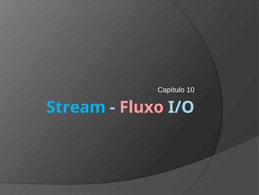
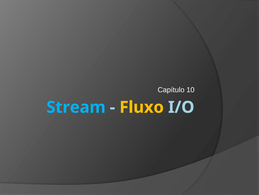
Fluxo colour: pink -> yellow (142, 107)
